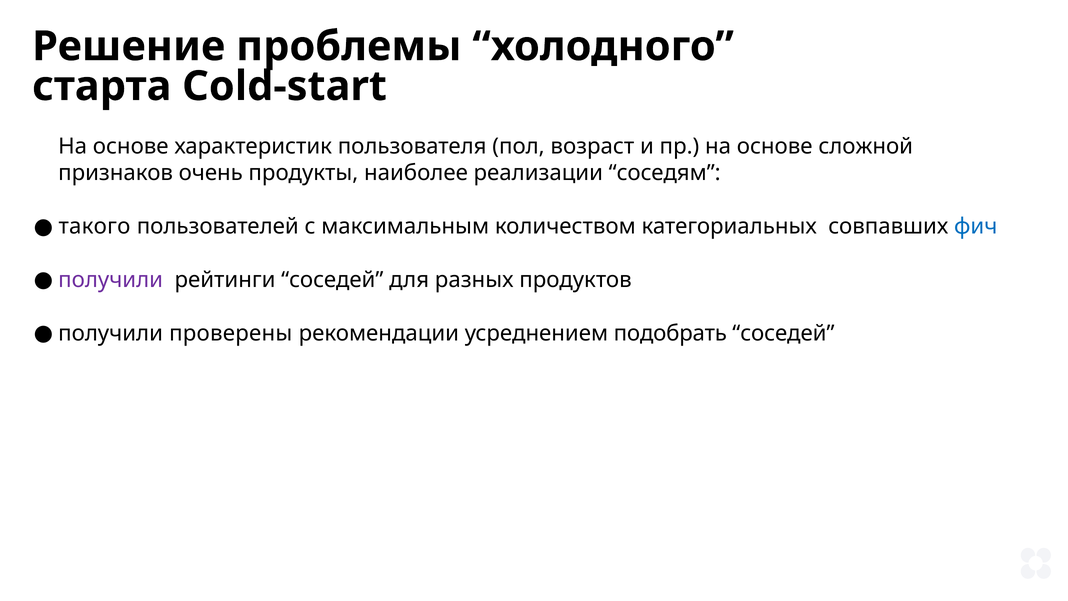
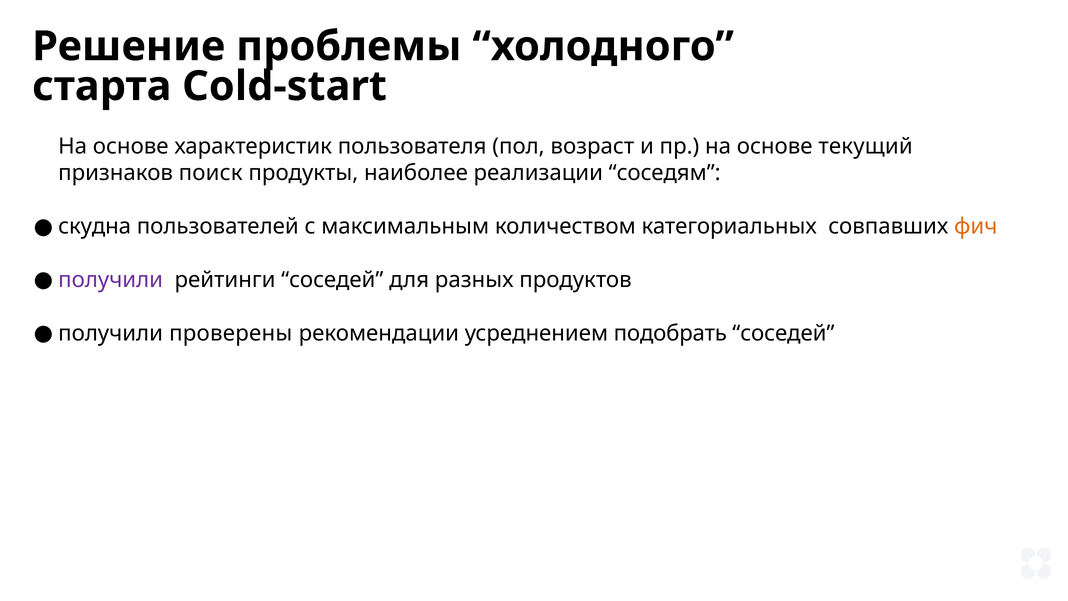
сложной: сложной -> текущий (866, 146)
очень: очень -> поиск (211, 173)
такого: такого -> скудна (95, 226)
фич colour: blue -> orange (976, 226)
